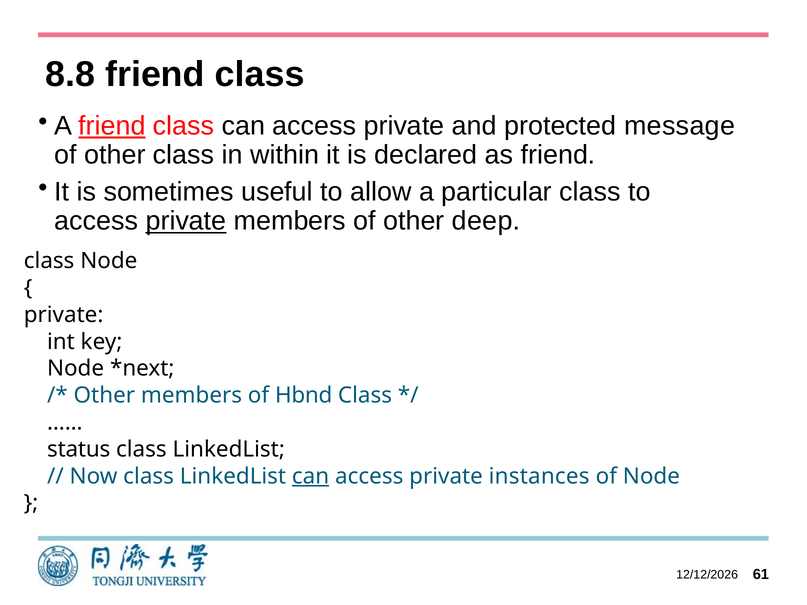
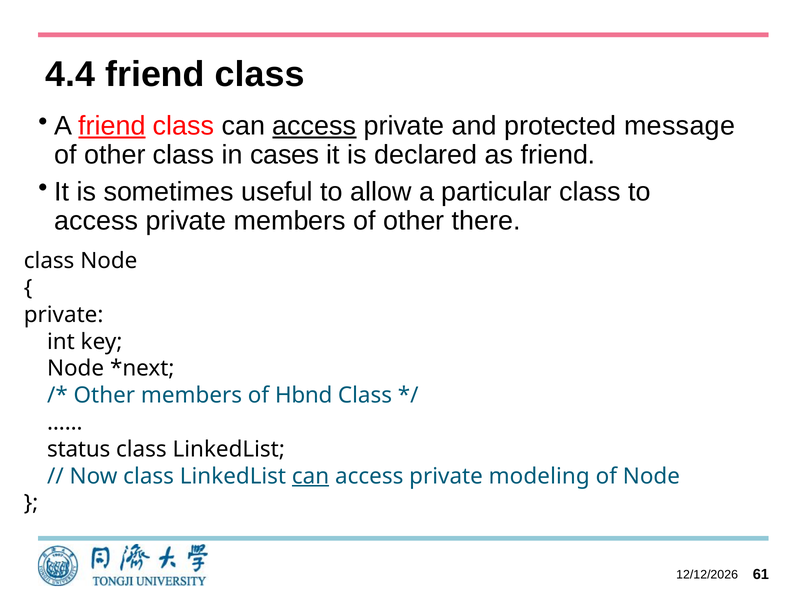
8.8: 8.8 -> 4.4 (70, 74)
access underline: none -> present (314, 126)
within: within -> cases (285, 155)
private underline: present -> none (186, 221)
deep: deep -> there (486, 221)
instances: instances -> modeling (539, 476)
